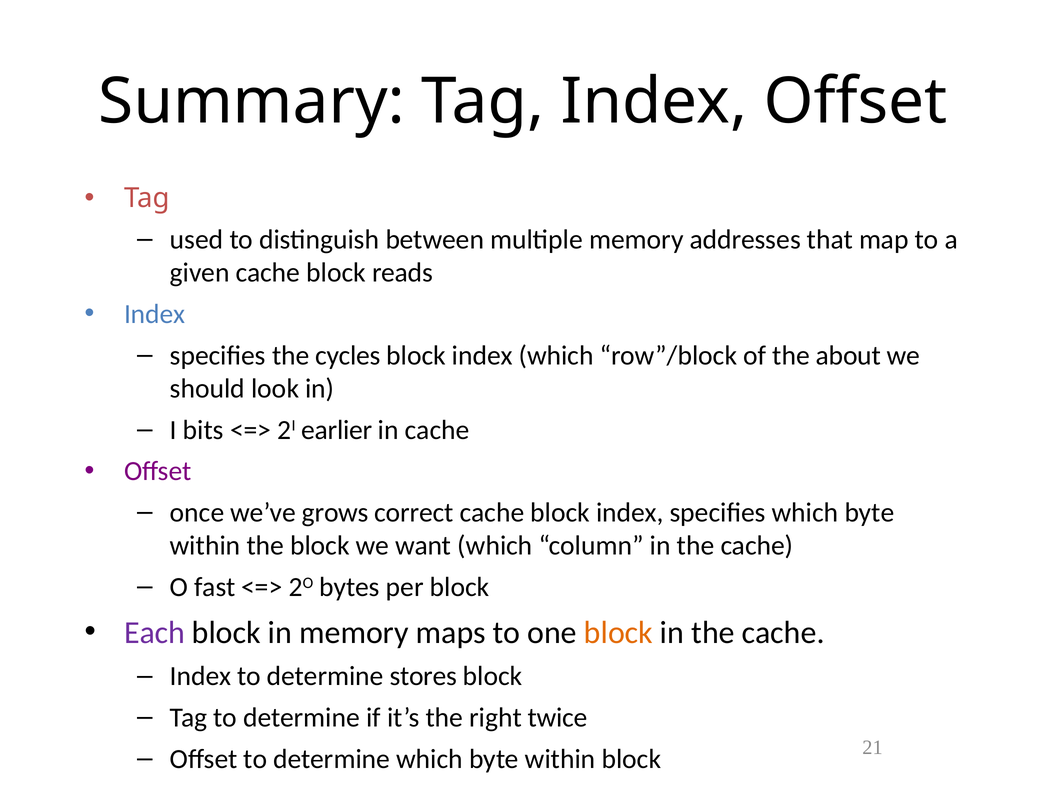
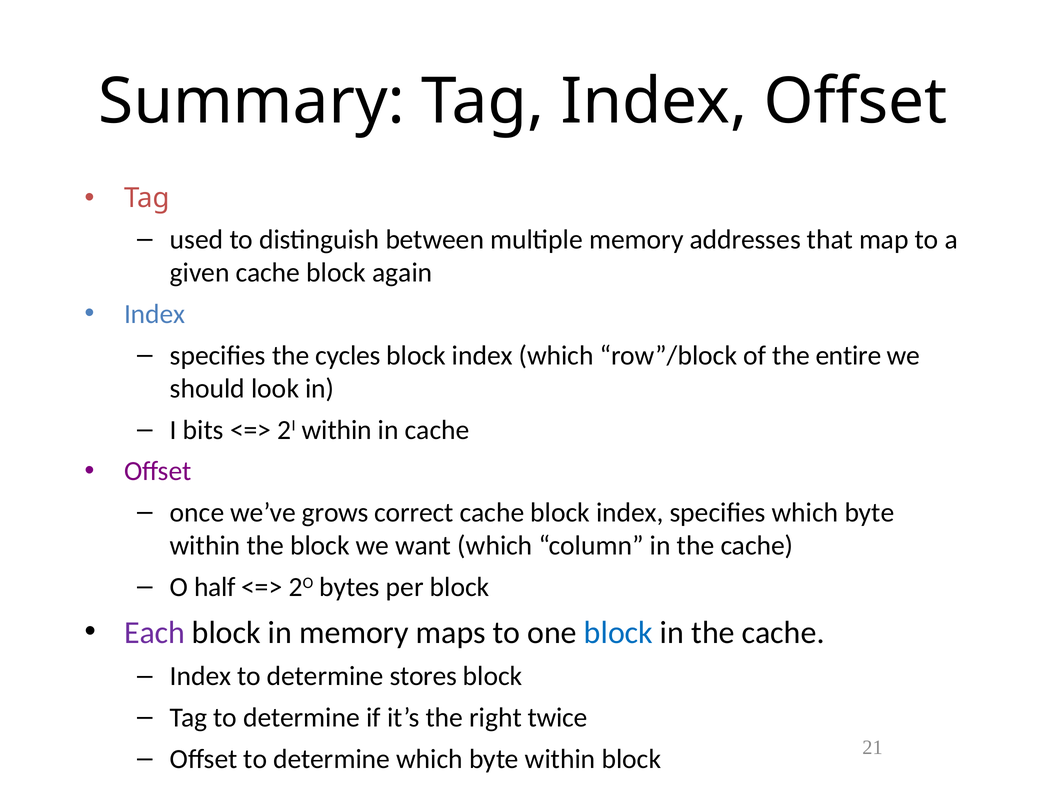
reads: reads -> again (402, 273)
about: about -> entire (848, 355)
2I earlier: earlier -> within (337, 430)
fast: fast -> half (215, 587)
block colour: orange -> blue (618, 632)
